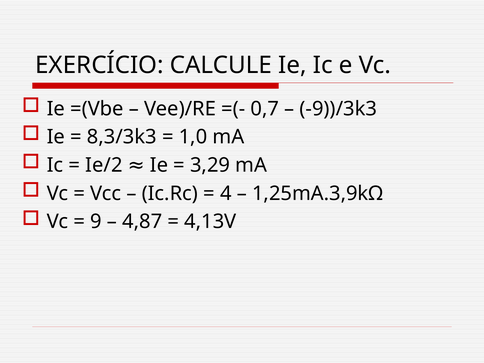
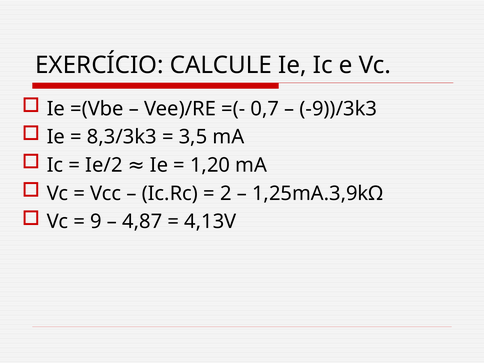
1,0: 1,0 -> 3,5 (193, 137)
3,29: 3,29 -> 1,20 (210, 165)
4: 4 -> 2 (226, 193)
